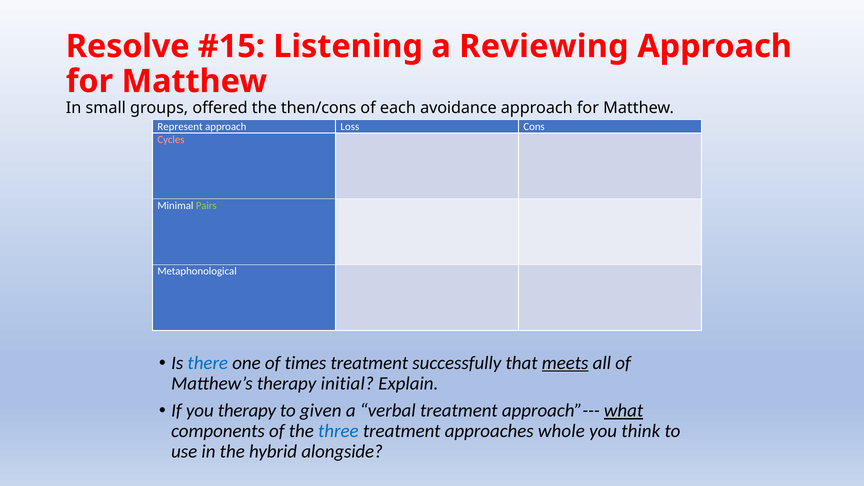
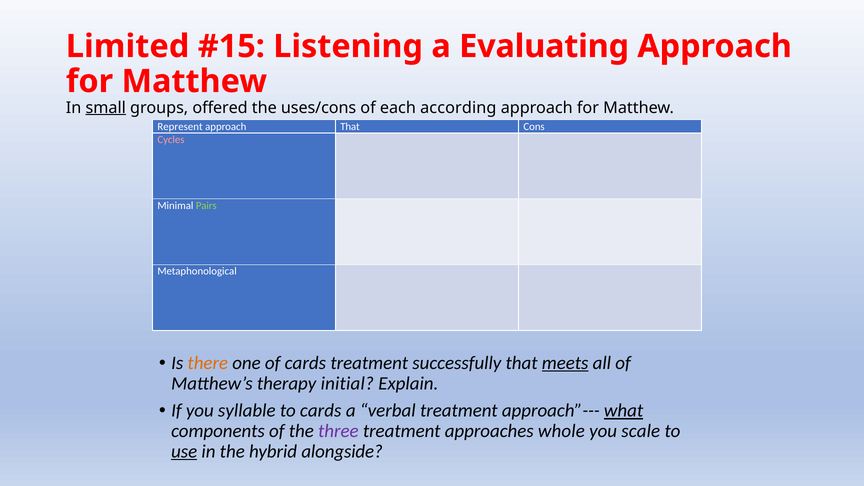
Resolve: Resolve -> Limited (128, 46)
Reviewing: Reviewing -> Evaluating (544, 46)
small underline: none -> present (106, 108)
then/cons: then/cons -> uses/cons (319, 108)
avoidance: avoidance -> according (458, 108)
approach Loss: Loss -> That (350, 126)
there colour: blue -> orange (208, 363)
of times: times -> cards (305, 363)
you therapy: therapy -> syllable (247, 411)
to given: given -> cards (321, 411)
three colour: blue -> purple (338, 431)
think: think -> scale (641, 431)
use underline: none -> present (184, 451)
